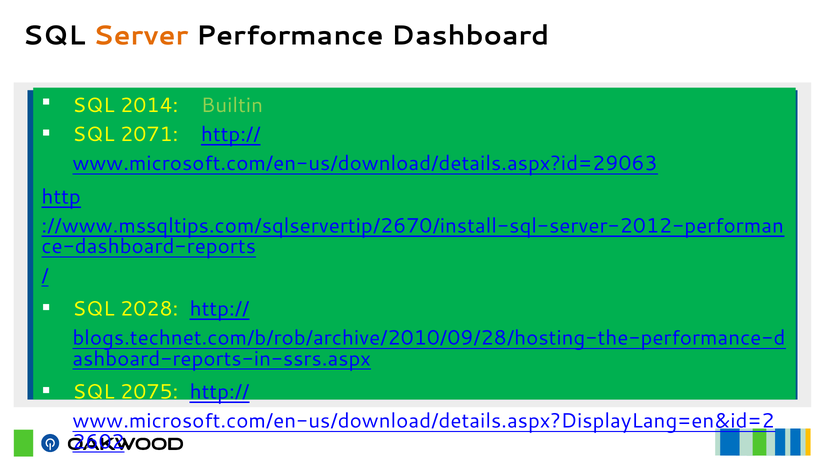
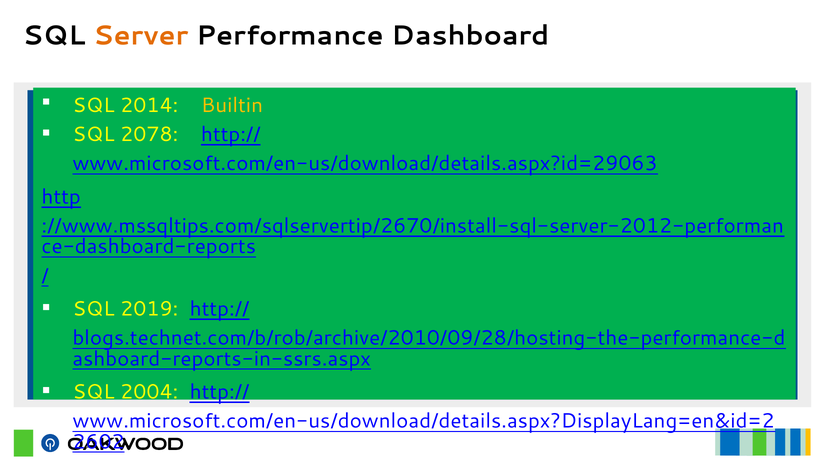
Builtin colour: light green -> yellow (232, 106)
2071: 2071 -> 2078 (149, 134)
2028: 2028 -> 2019 (149, 309)
2075: 2075 -> 2004 (149, 392)
